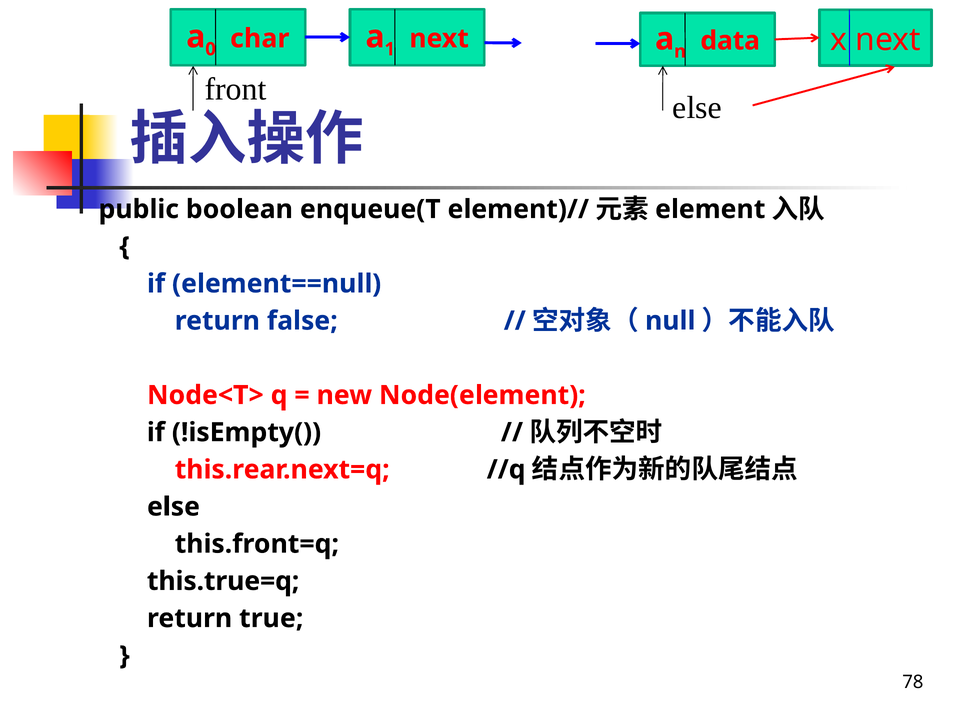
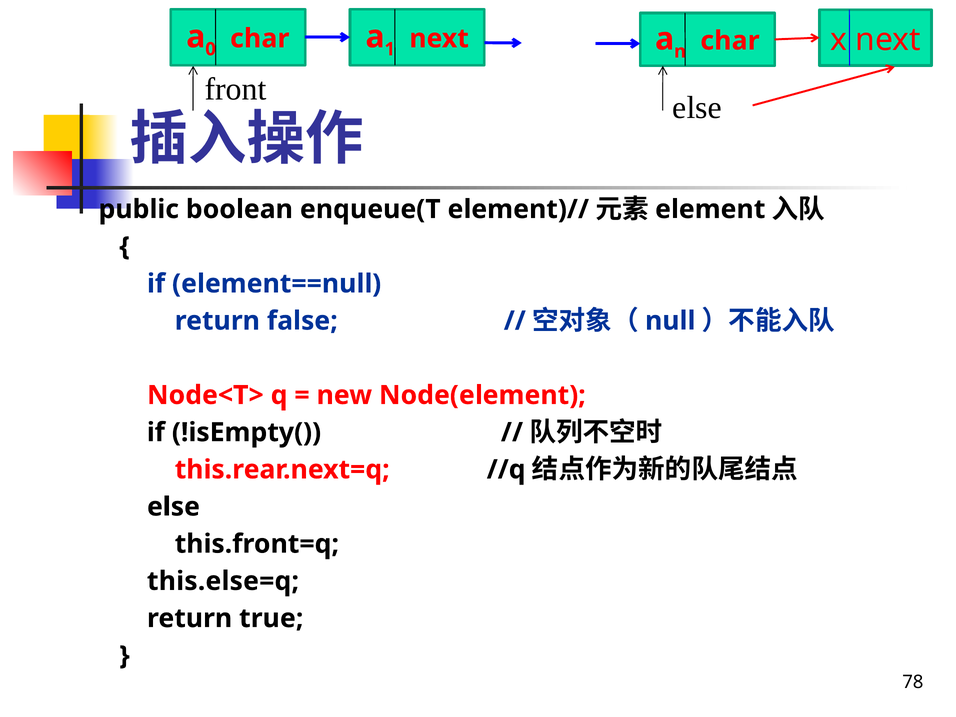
data: data -> char (730, 41)
this.true=q: this.true=q -> this.else=q (223, 581)
